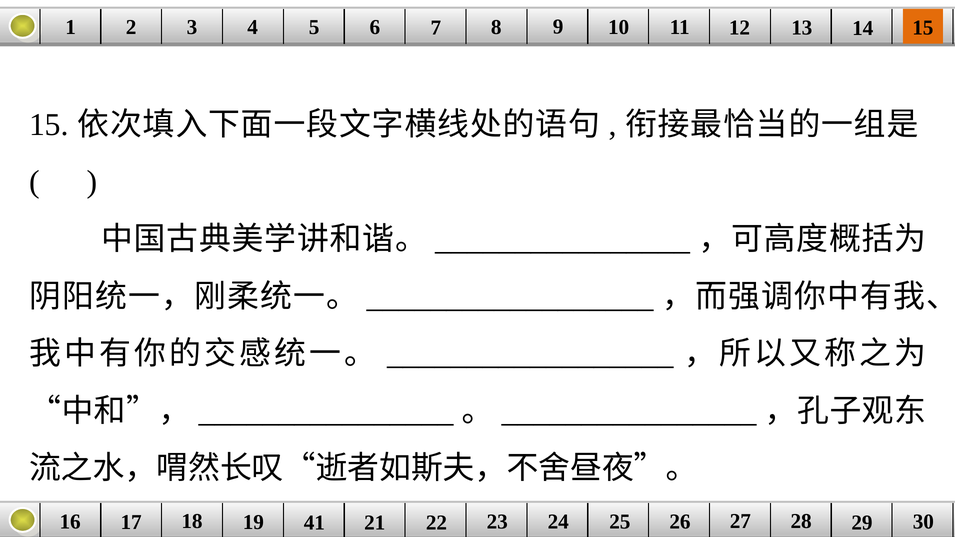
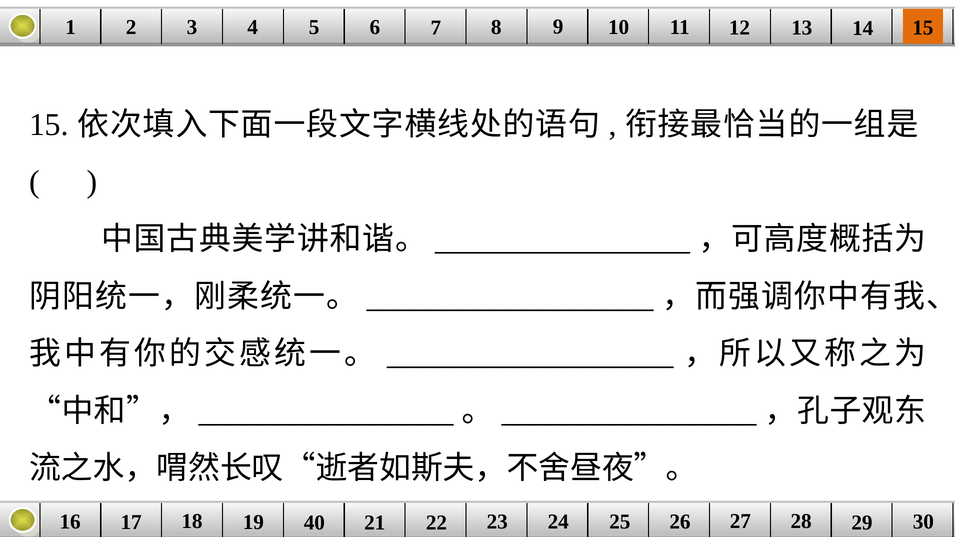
41: 41 -> 40 (314, 523)
